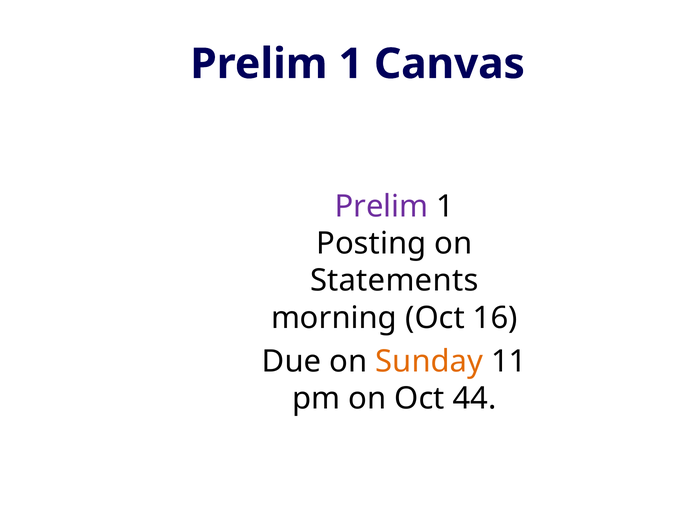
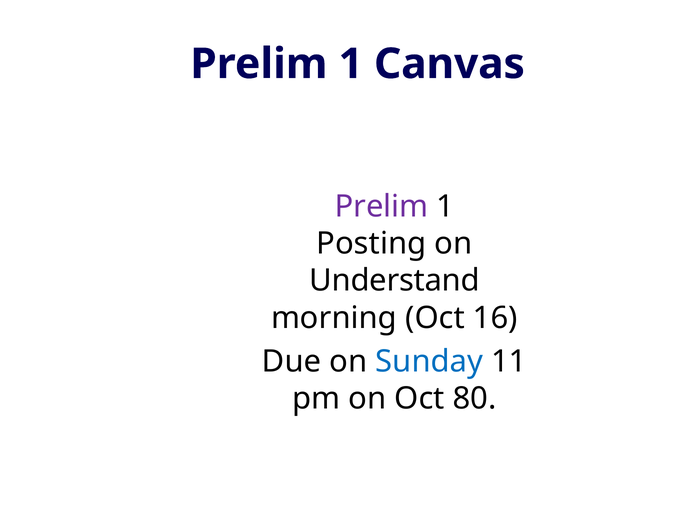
Statements: Statements -> Understand (395, 281)
Sunday colour: orange -> blue (429, 362)
44: 44 -> 80 (475, 399)
